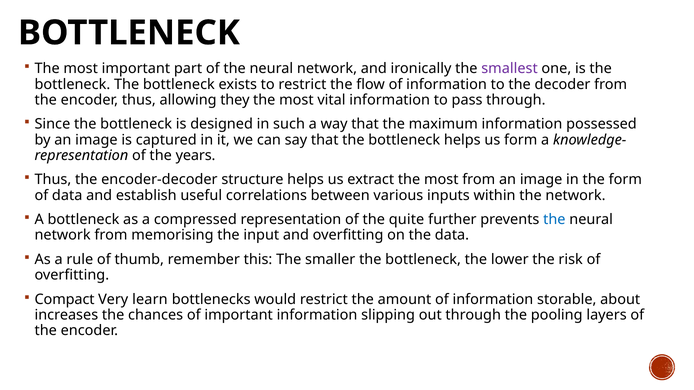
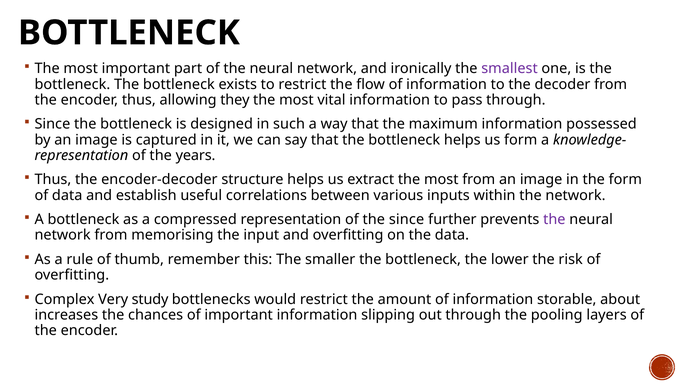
the quite: quite -> since (407, 220)
the colour: blue -> purple (554, 220)
Compact: Compact -> Complex (65, 300)
learn: learn -> study (150, 300)
